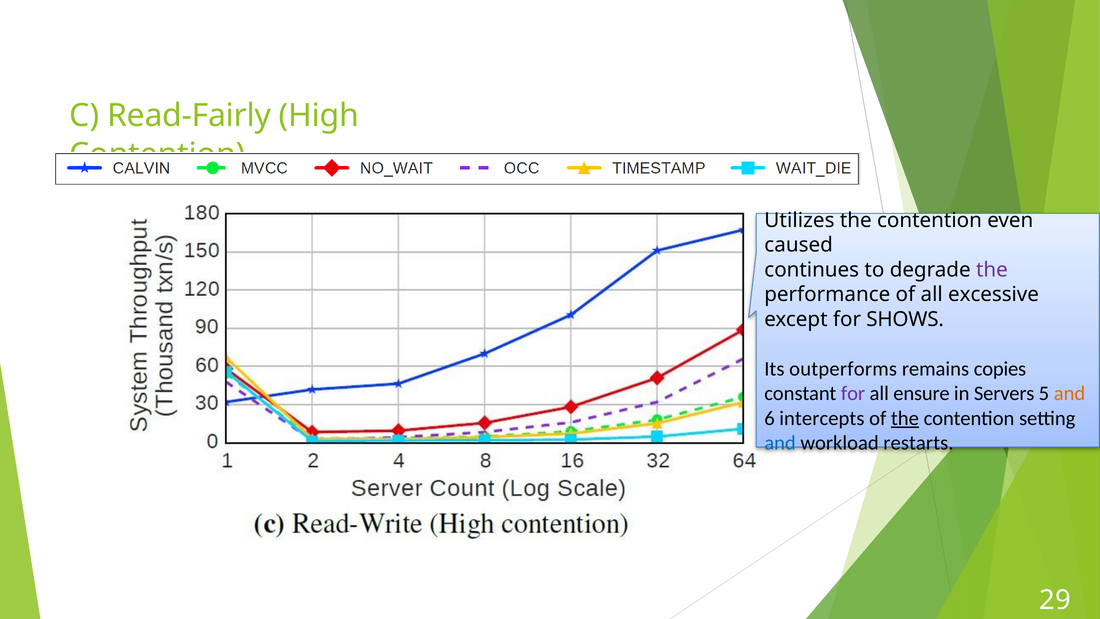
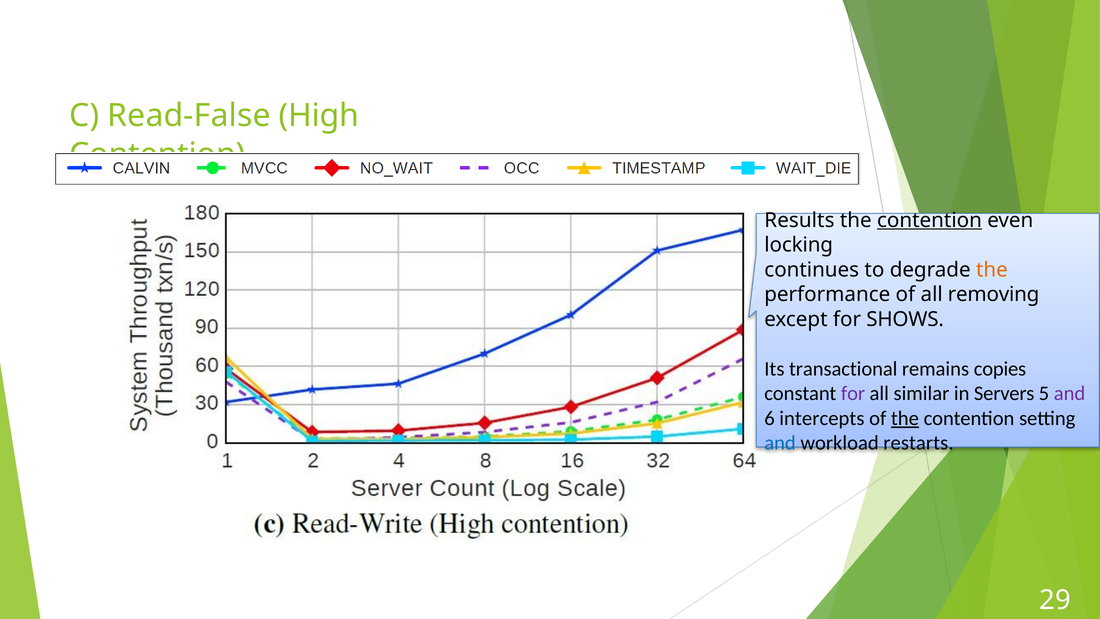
Read-Fairly: Read-Fairly -> Read-False (189, 116)
Utilizes: Utilizes -> Results (799, 220)
contention underline: none -> present (930, 220)
caused: caused -> locking (799, 245)
the colour: purple -> orange (992, 270)
excessive: excessive -> removing (994, 294)
outperforms: outperforms -> transactional (843, 369)
ensure: ensure -> similar (921, 393)
and colour: orange -> purple (1070, 393)
